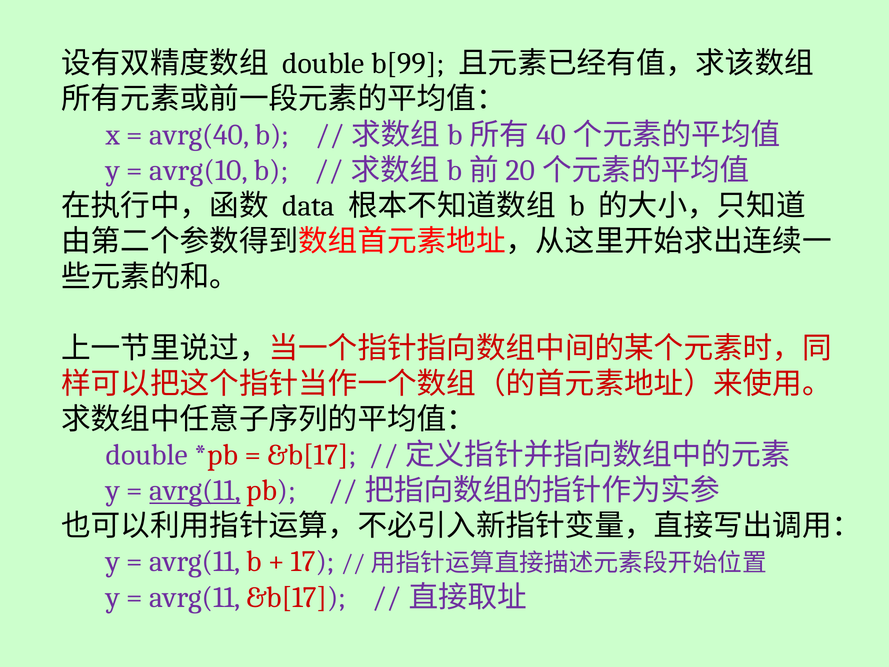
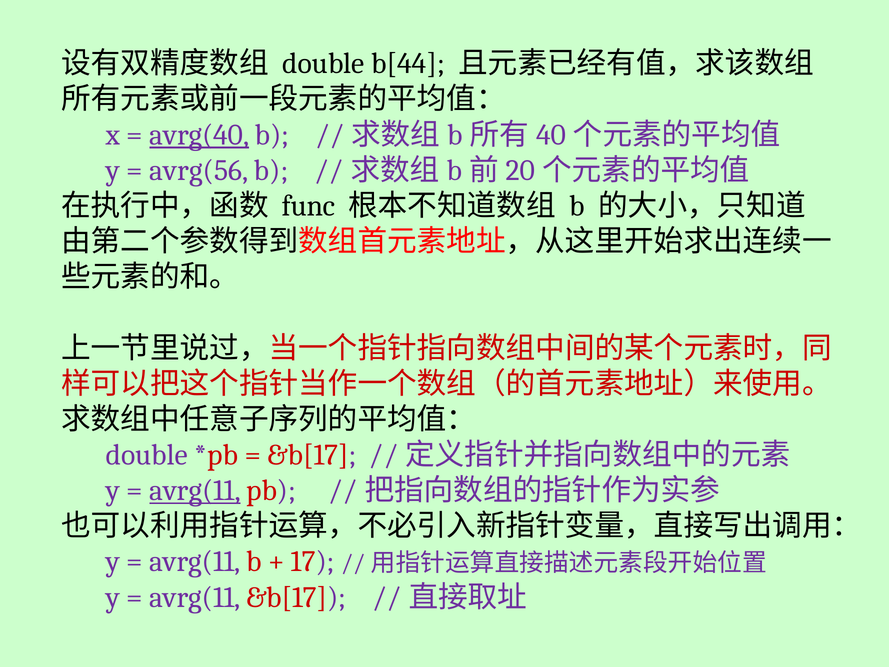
b[99: b[99 -> b[44 (408, 64)
avrg(40 underline: none -> present (199, 135)
avrg(10: avrg(10 -> avrg(56 (199, 170)
data: data -> func (309, 206)
